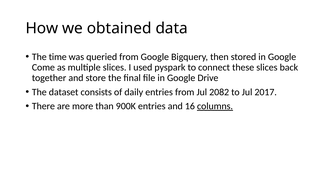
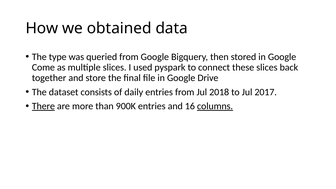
time: time -> type (58, 57)
2082: 2082 -> 2018 (219, 92)
There underline: none -> present (43, 106)
